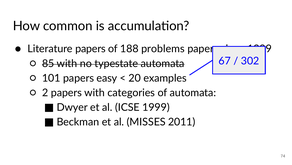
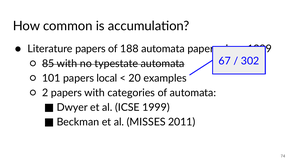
188 problems: problems -> automata (163, 49)
easy: easy -> local (107, 78)
